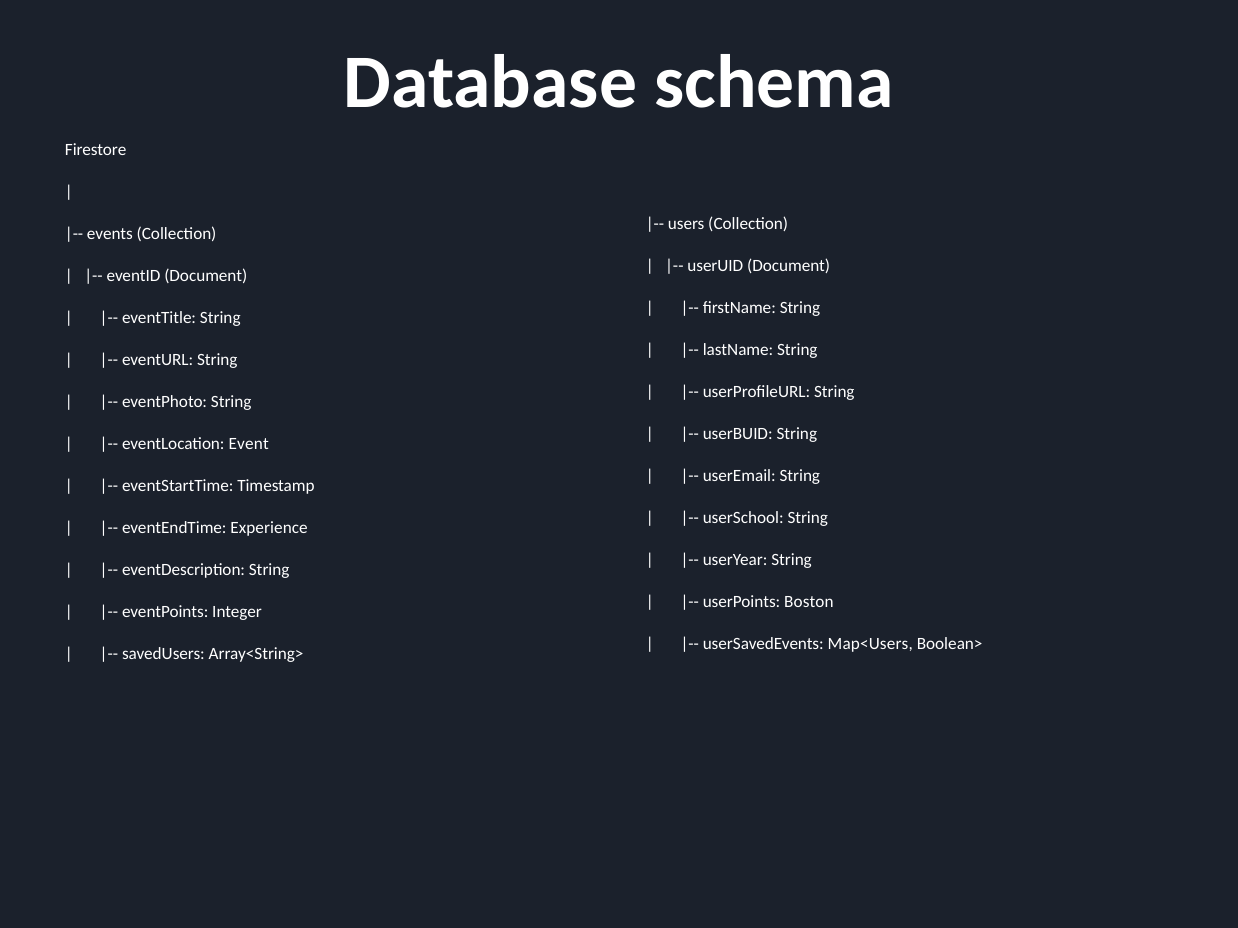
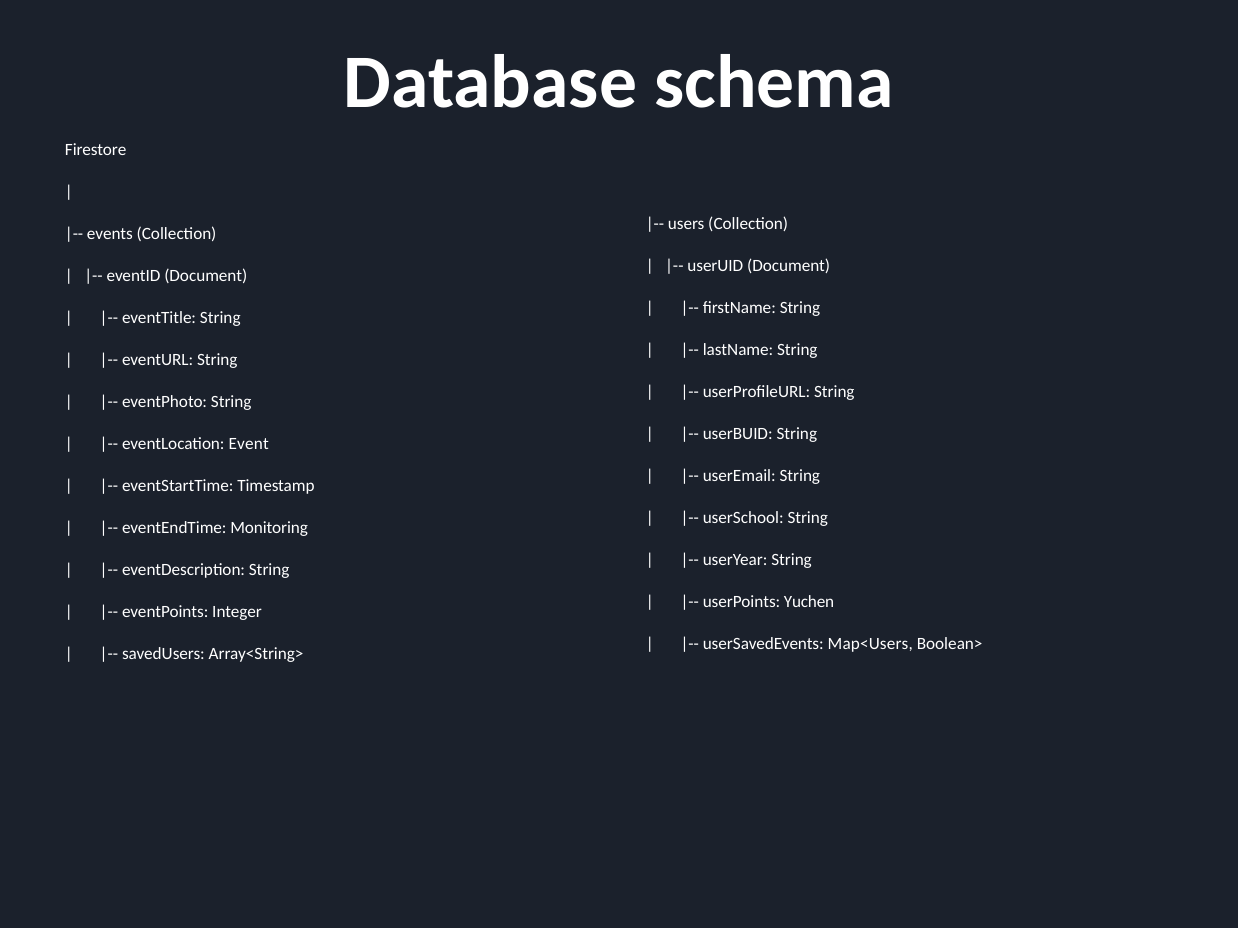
Experience: Experience -> Monitoring (269, 528)
Boston: Boston -> Yuchen (809, 602)
